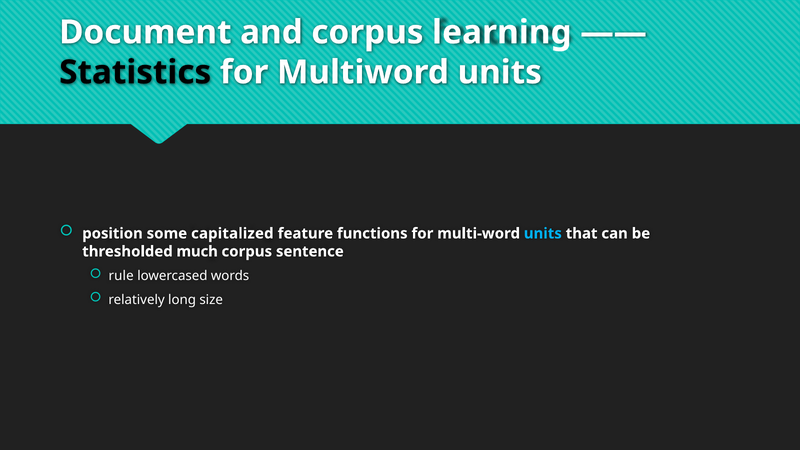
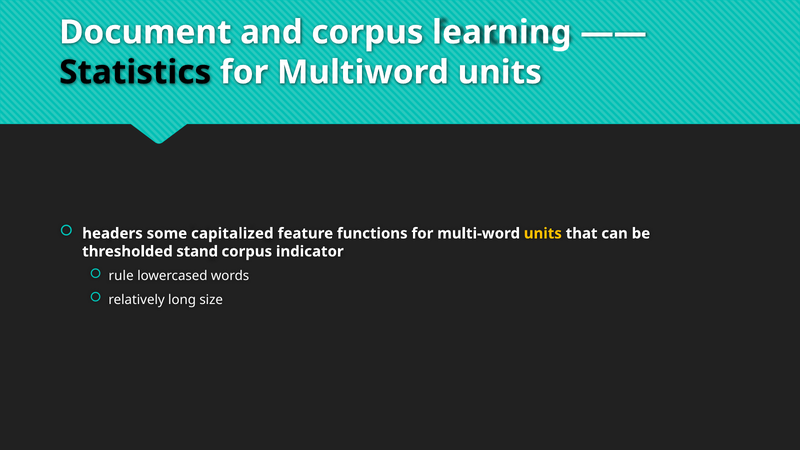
position: position -> headers (112, 233)
units colour: light blue -> yellow (543, 233)
much: much -> stand (197, 251)
sentence: sentence -> indicator (310, 251)
